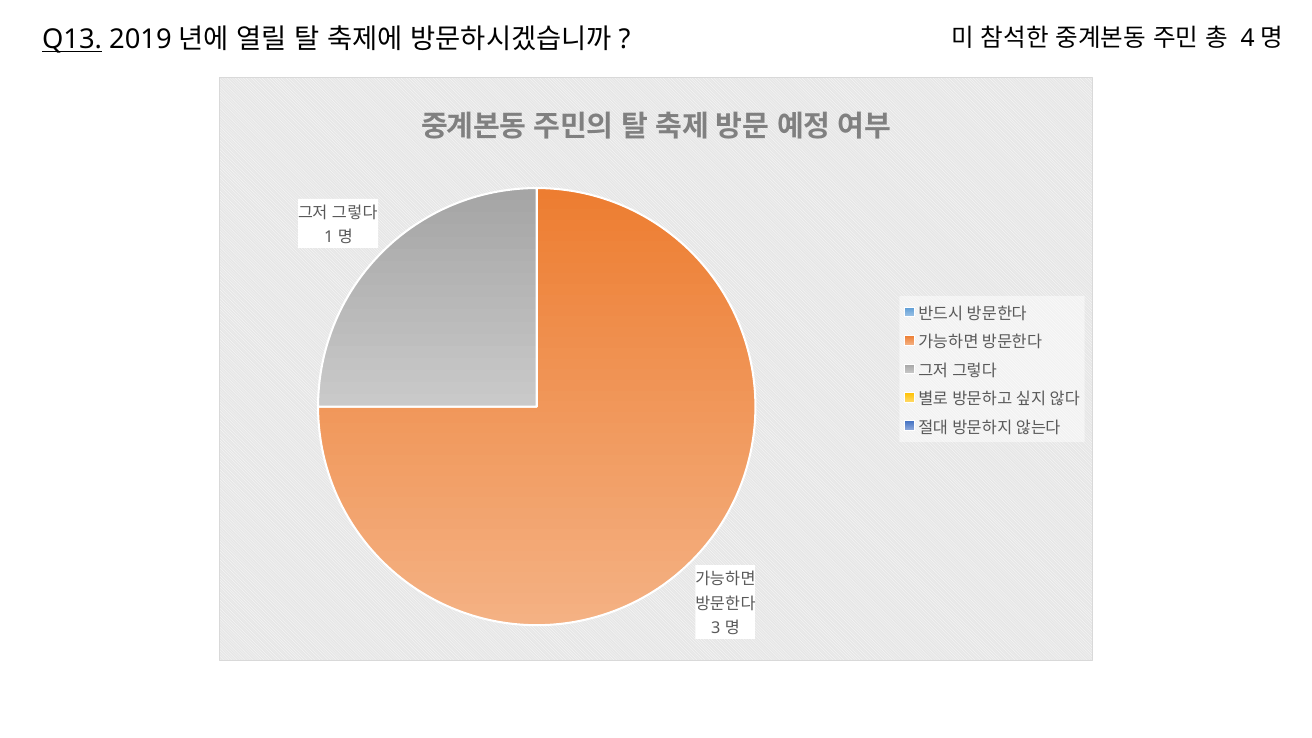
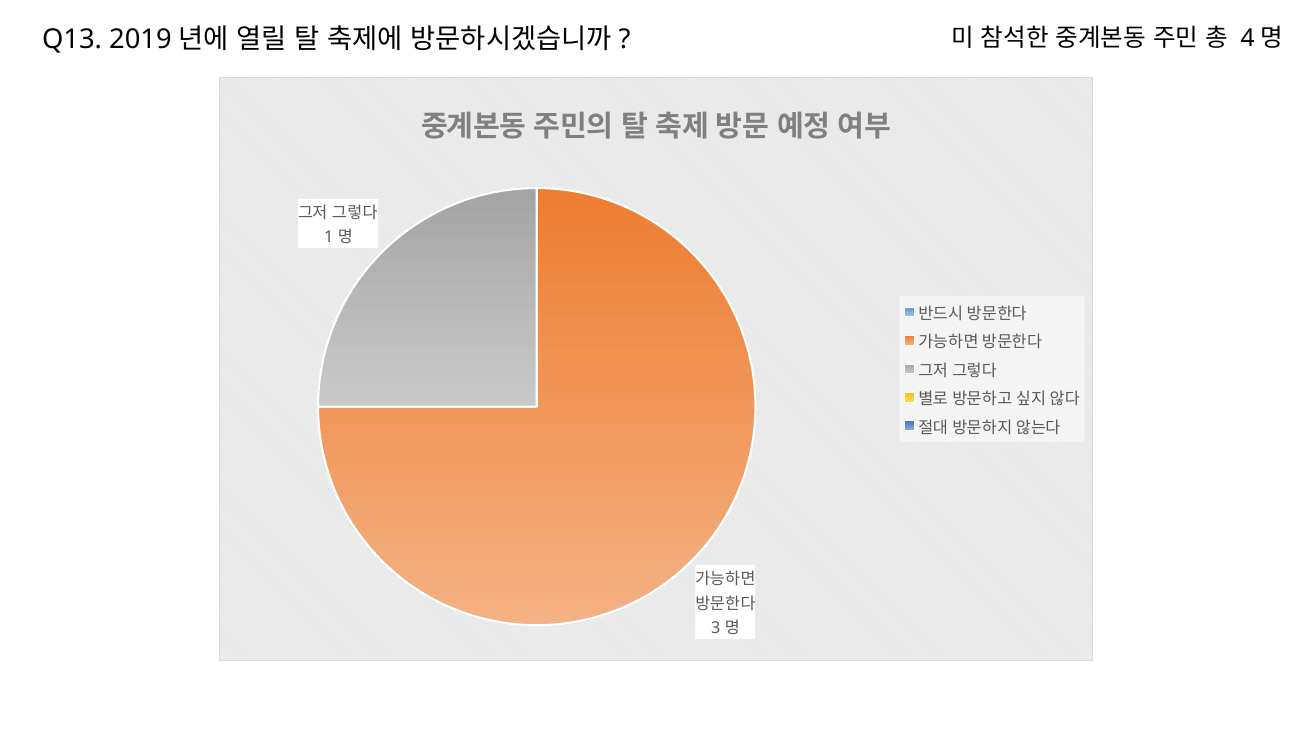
Q13 underline: present -> none (72, 40)
